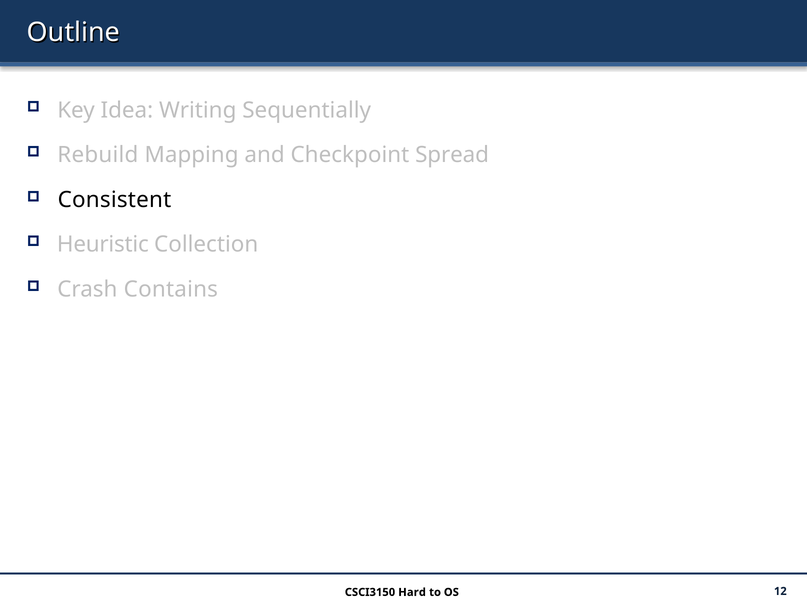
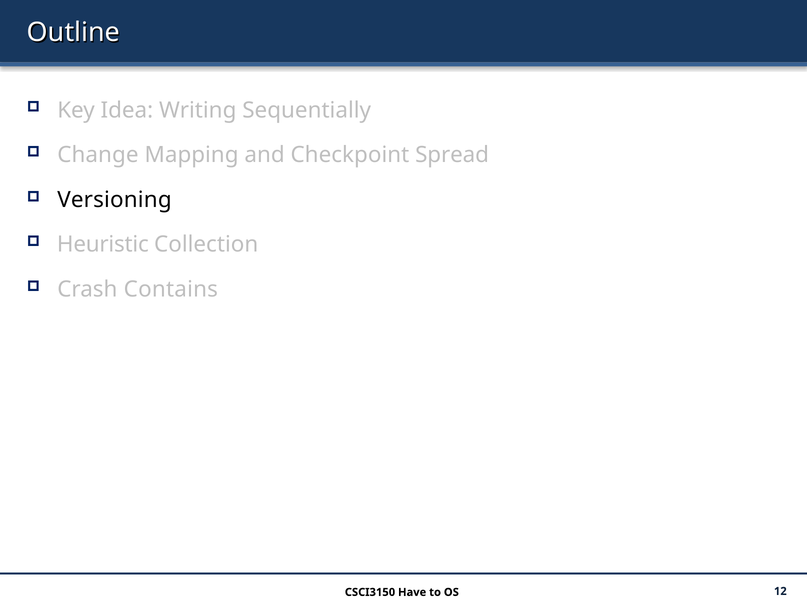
Rebuild: Rebuild -> Change (98, 155)
Consistent: Consistent -> Versioning (114, 200)
Hard: Hard -> Have (412, 592)
